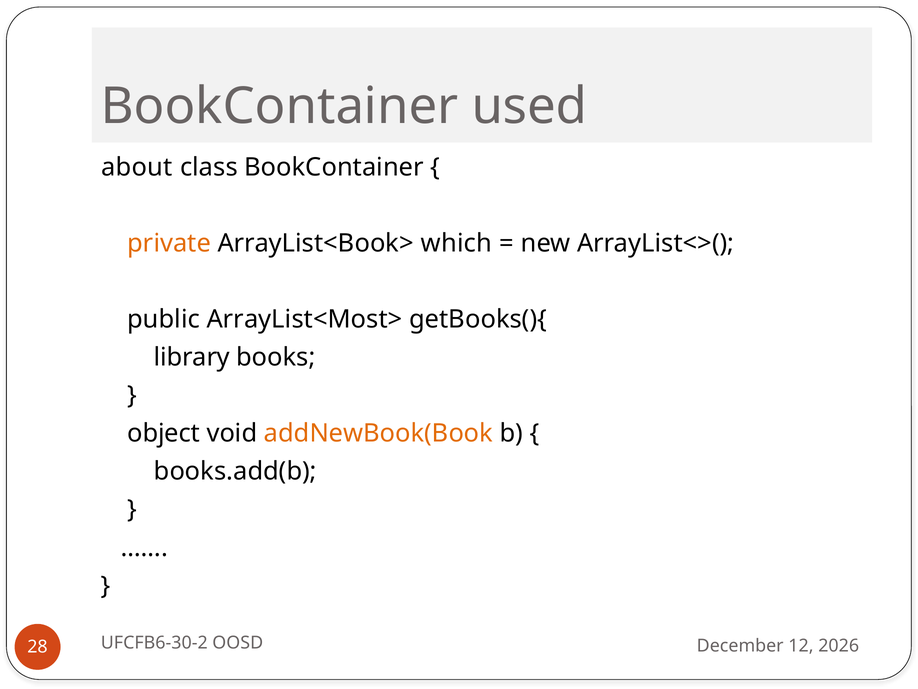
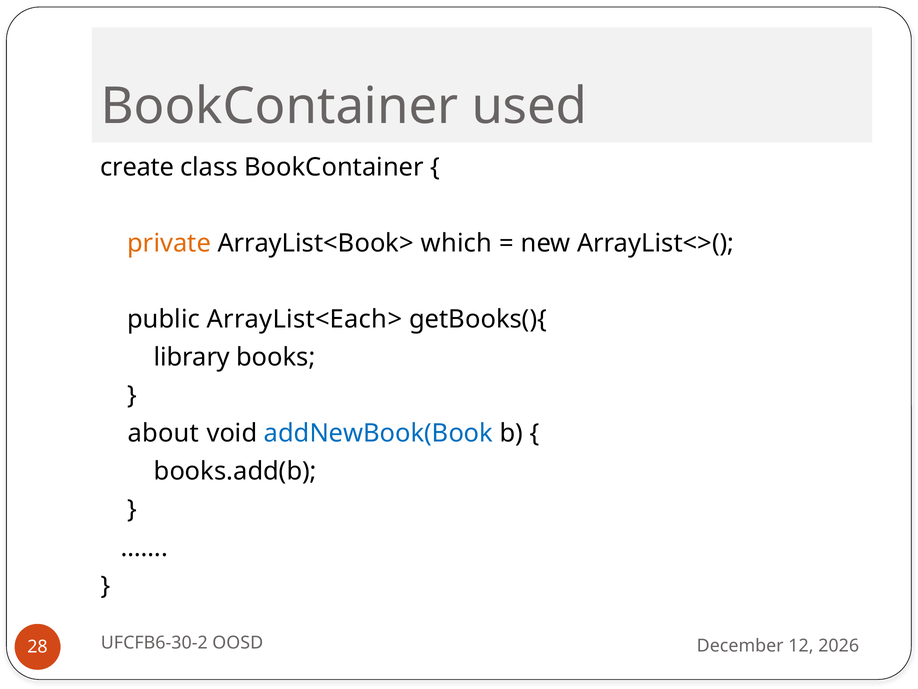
about: about -> create (137, 167)
ArrayList<Most>: ArrayList<Most> -> ArrayList<Each> (304, 319)
object: object -> about (163, 433)
addNewBook(Book colour: orange -> blue (378, 433)
